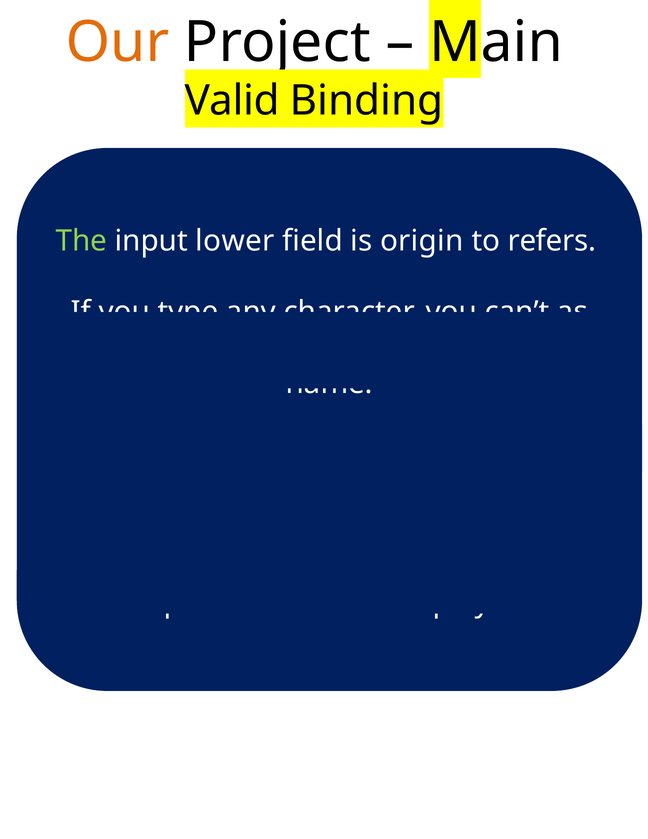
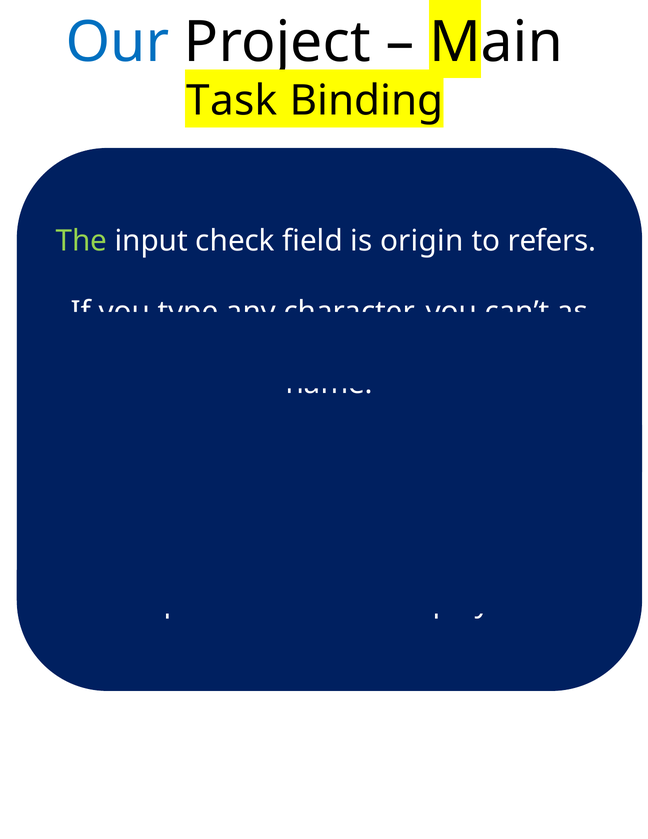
Our colour: orange -> blue (117, 42)
Valid: Valid -> Task (232, 101)
lower: lower -> check (235, 241)
